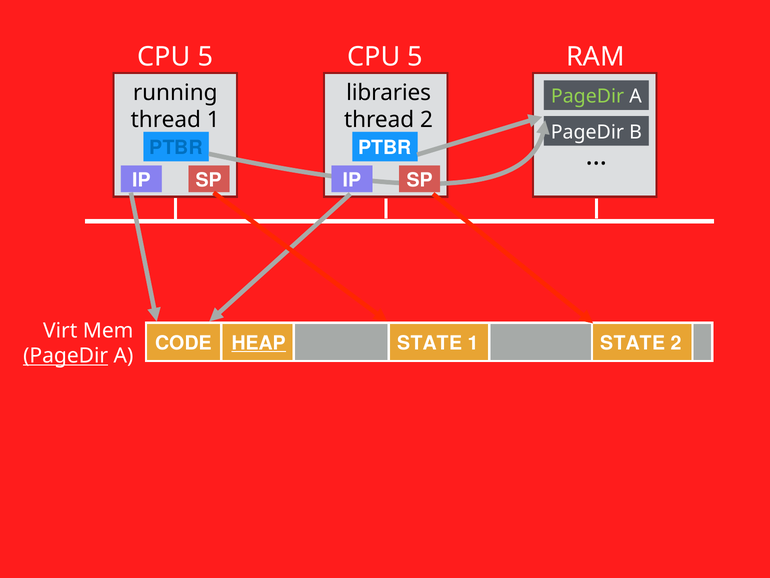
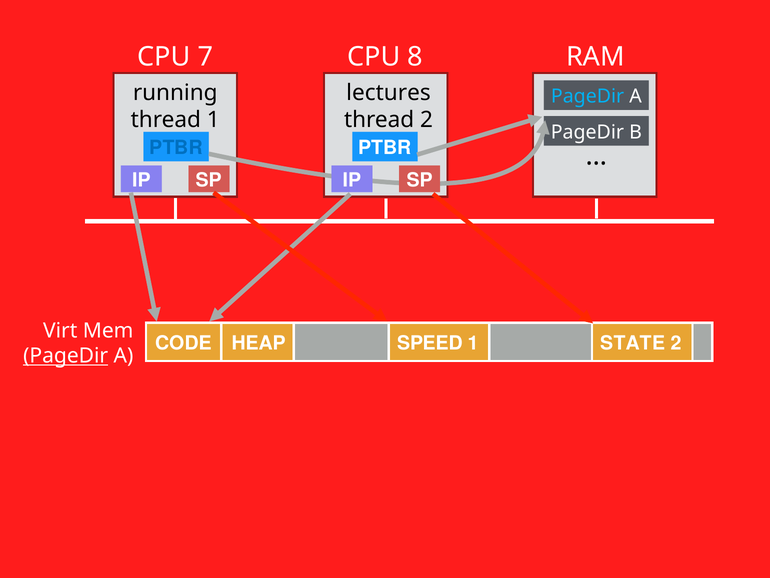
5: 5 -> 7 (205, 57)
5: 5 -> 8 (415, 57)
libraries: libraries -> lectures (388, 93)
PageDir colour: light green -> light blue (588, 96)
HEAP underline: present -> none (259, 343)
STATE: STATE -> SPEED (430, 343)
